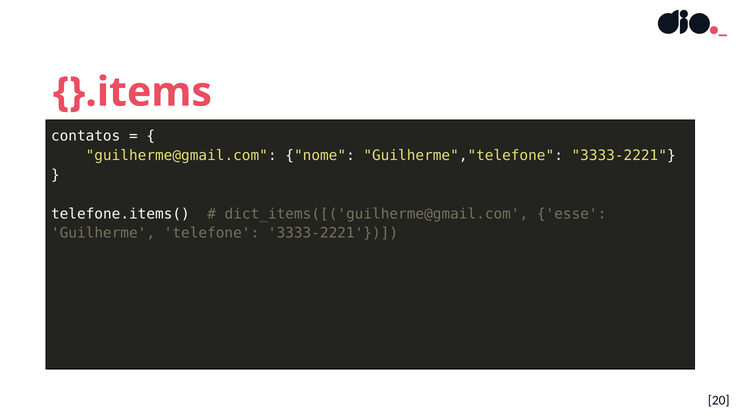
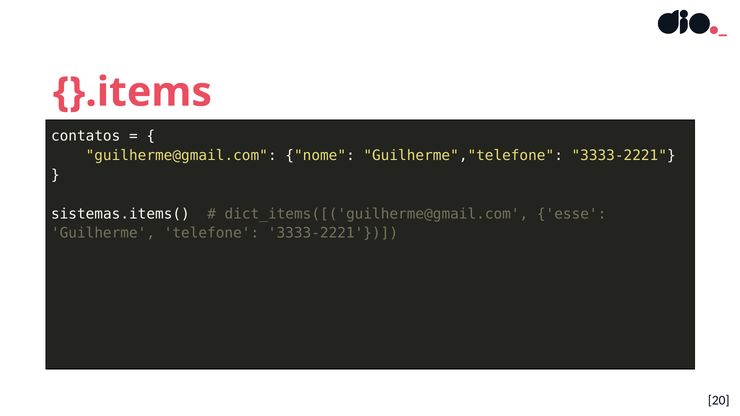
telefone.items(: telefone.items( -> sistemas.items( (120, 214)
